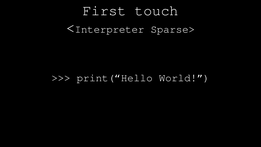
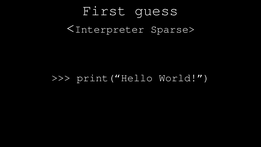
touch: touch -> guess (157, 10)
